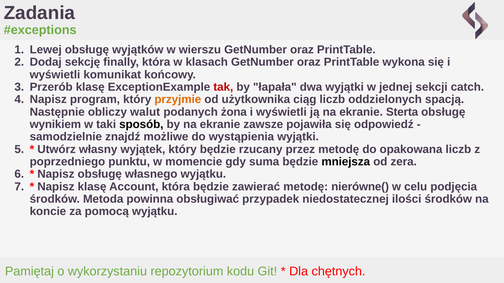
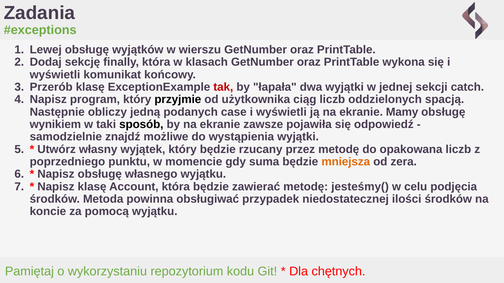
przyjmie colour: orange -> black (178, 100)
walut: walut -> jedną (145, 112)
żona: żona -> case (234, 112)
Sterta: Sterta -> Mamy (402, 112)
mniejsza colour: black -> orange (346, 162)
nierówne(: nierówne( -> jesteśmy( (360, 187)
